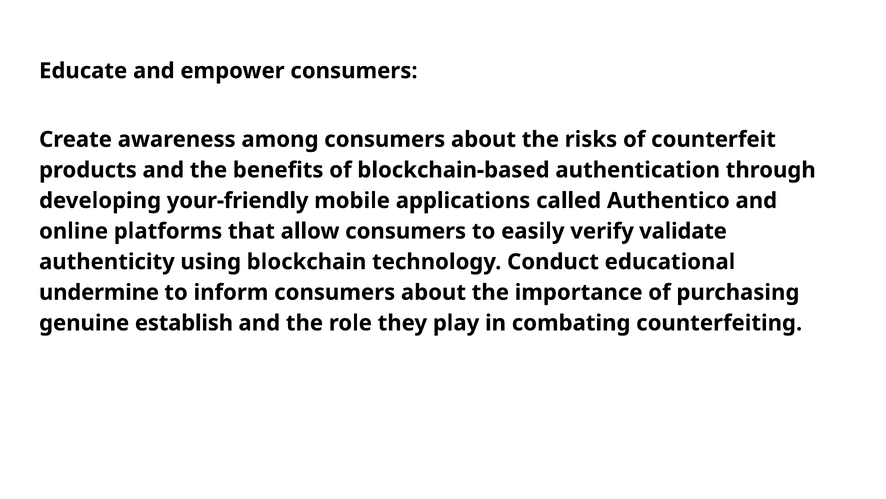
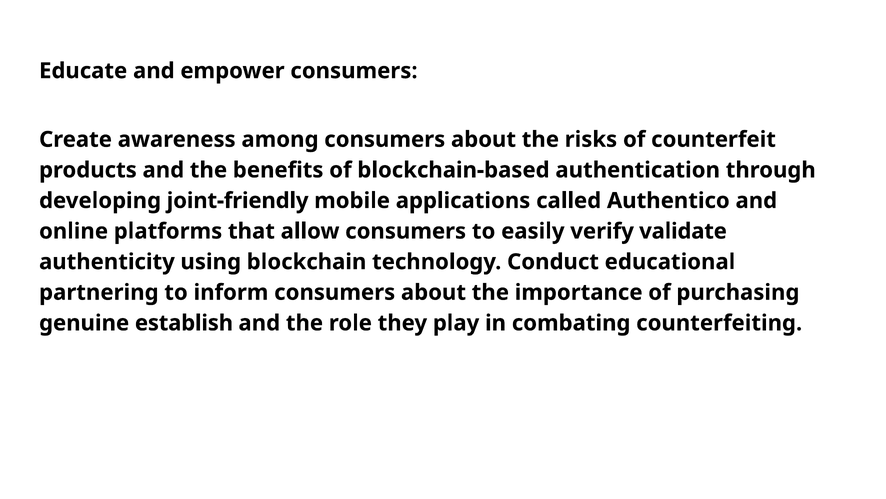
your-friendly: your-friendly -> joint-friendly (238, 200)
undermine: undermine -> partnering (99, 292)
